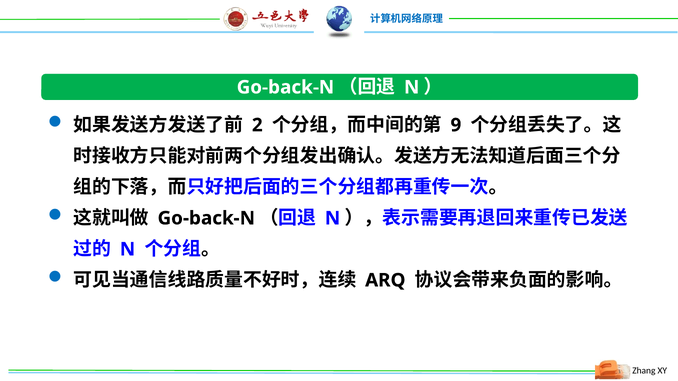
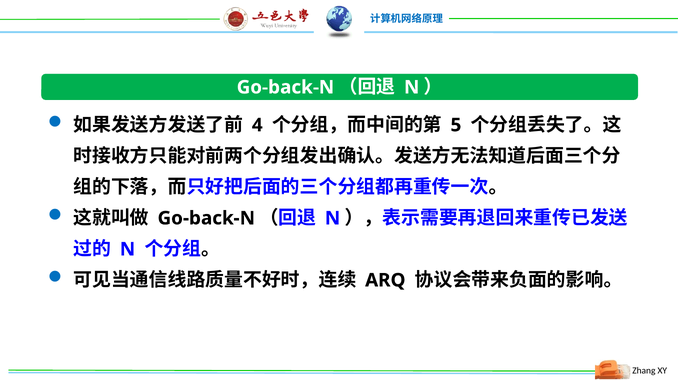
2: 2 -> 4 (257, 125)
9: 9 -> 5 (456, 125)
